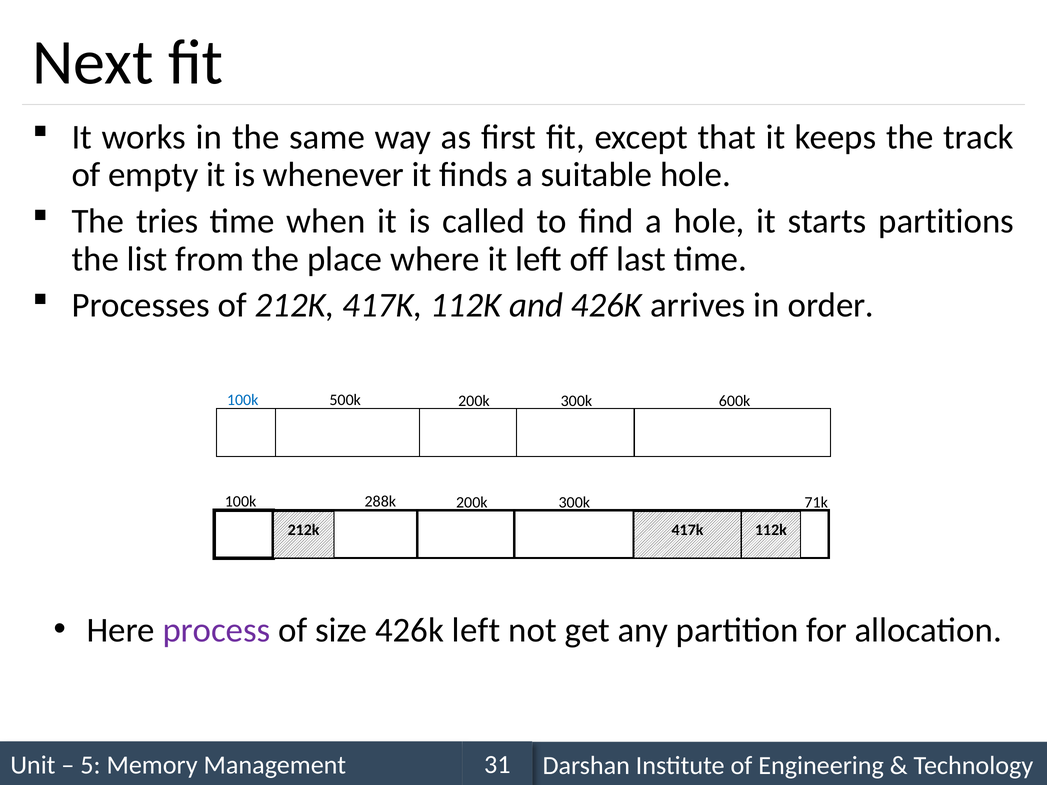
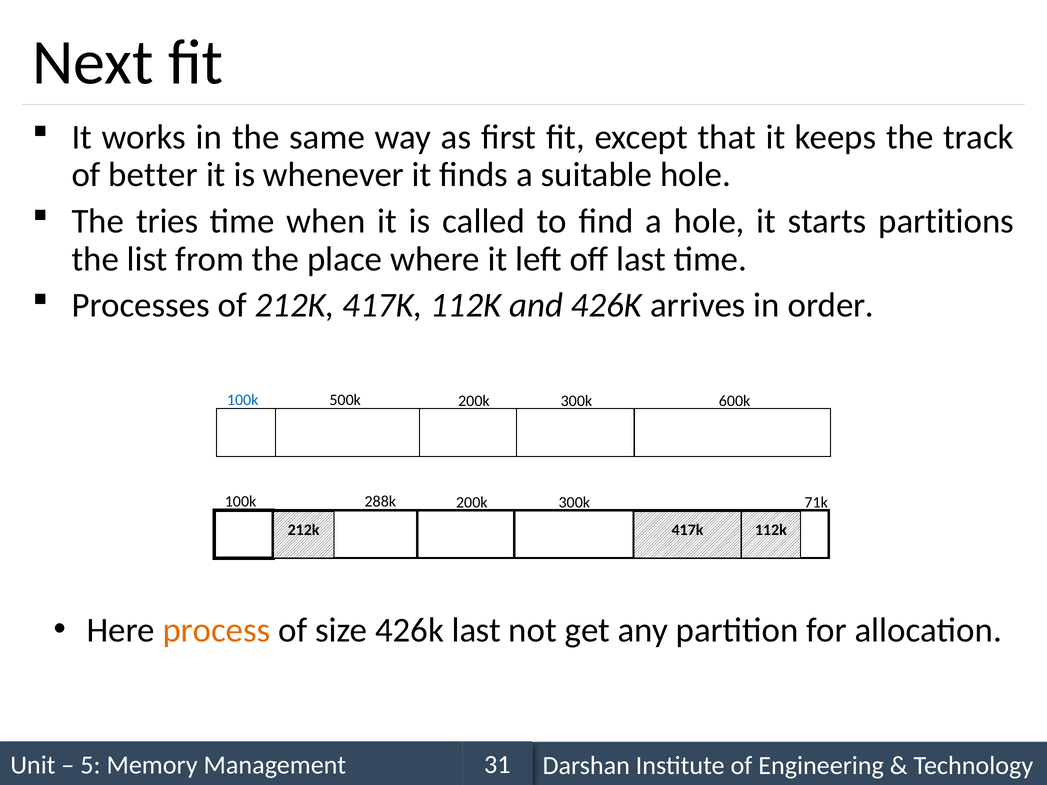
empty: empty -> better (153, 175)
process colour: purple -> orange (217, 631)
426k left: left -> last (476, 631)
